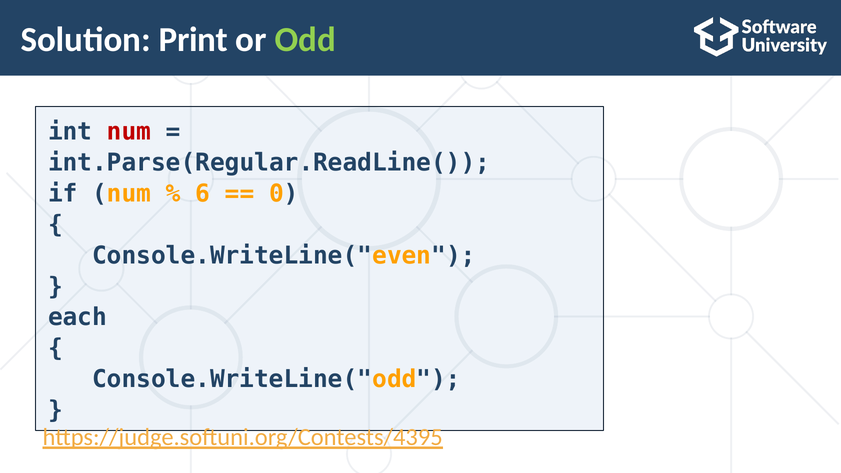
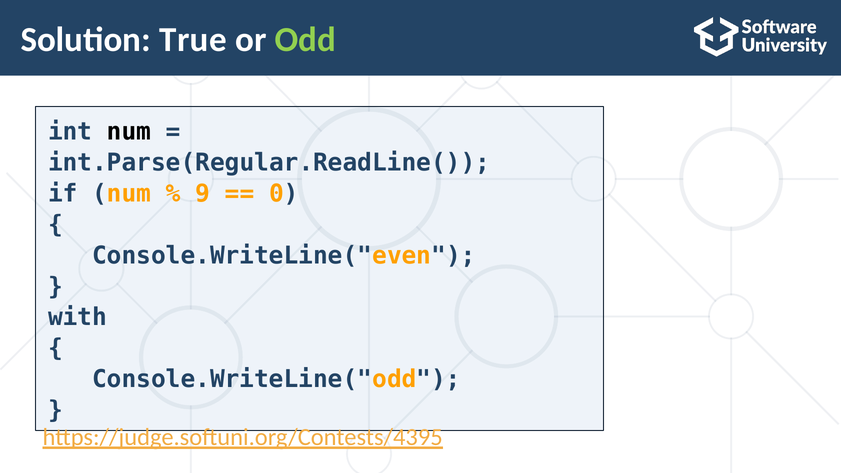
Print: Print -> True (193, 40)
num colour: red -> black (129, 132)
6: 6 -> 9 (203, 194)
each: each -> with (77, 317)
